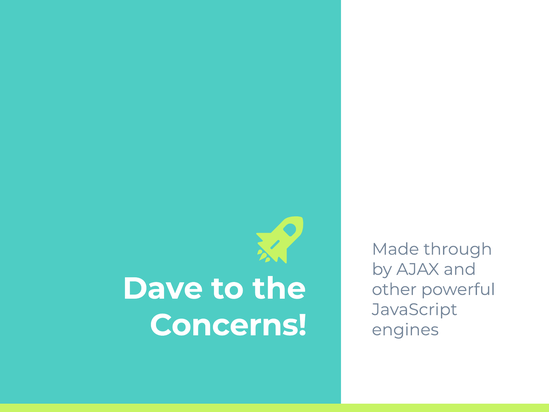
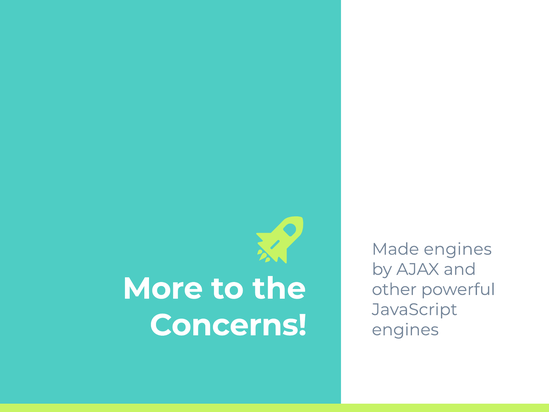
Made through: through -> engines (458, 249)
Dave: Dave -> More (163, 288)
